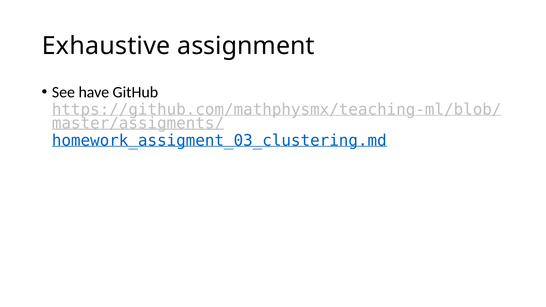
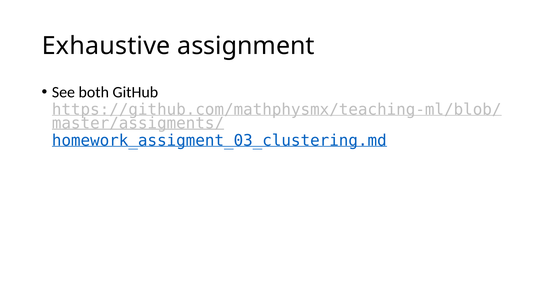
have: have -> both (94, 92)
